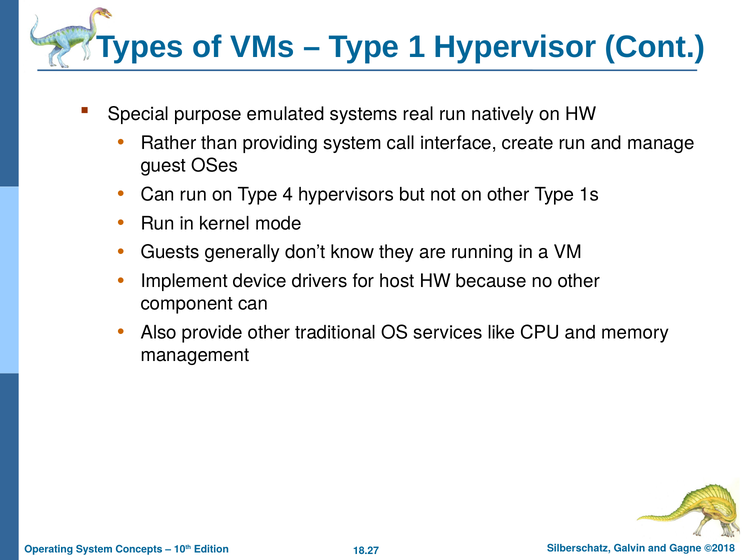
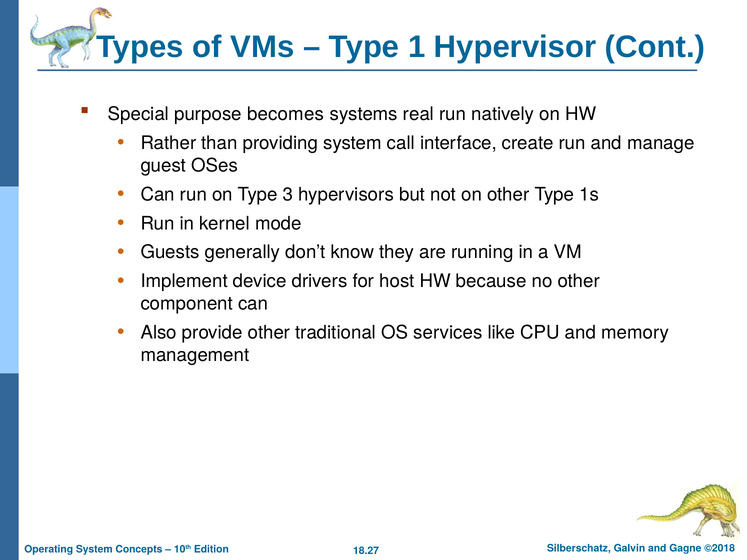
emulated: emulated -> becomes (286, 114)
4: 4 -> 3 (288, 195)
